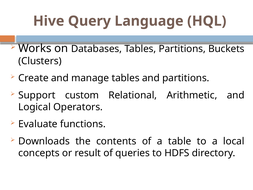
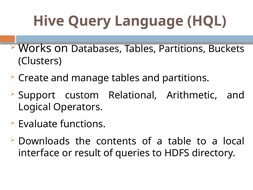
concepts: concepts -> interface (39, 153)
